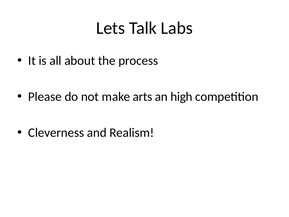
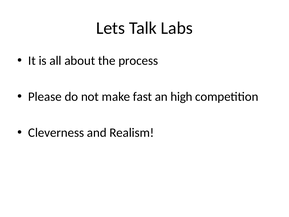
arts: arts -> fast (142, 97)
